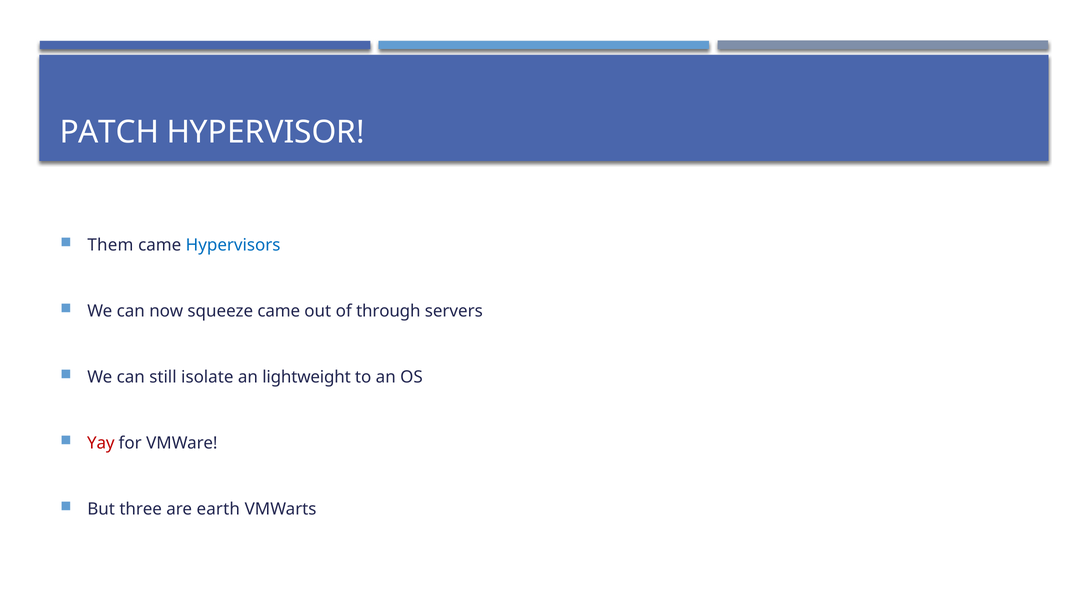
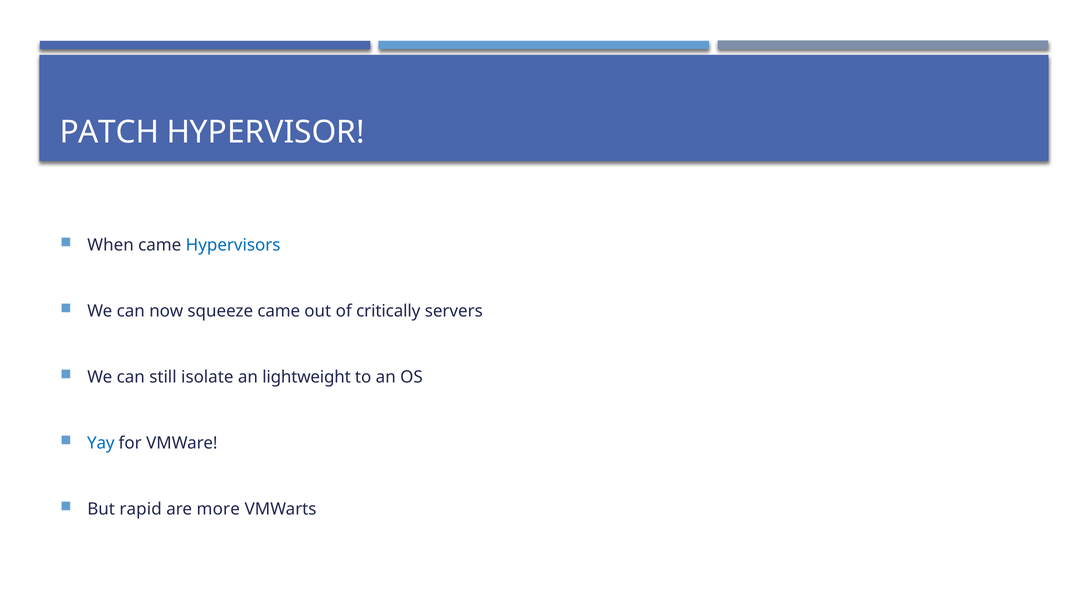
Them: Them -> When (111, 245)
through: through -> critically (388, 311)
Yay colour: red -> blue (101, 443)
three: three -> rapid (141, 509)
earth: earth -> more (218, 509)
